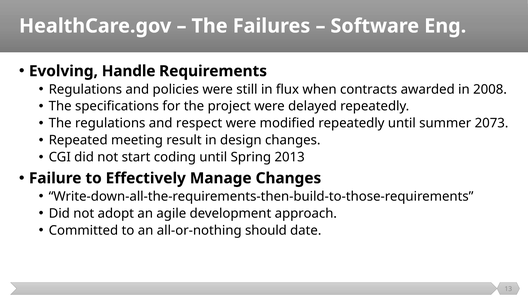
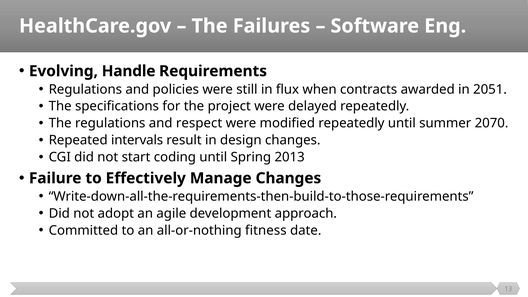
2008: 2008 -> 2051 (490, 89)
2073: 2073 -> 2070 (492, 123)
meeting: meeting -> intervals (137, 140)
should: should -> fitness (266, 230)
